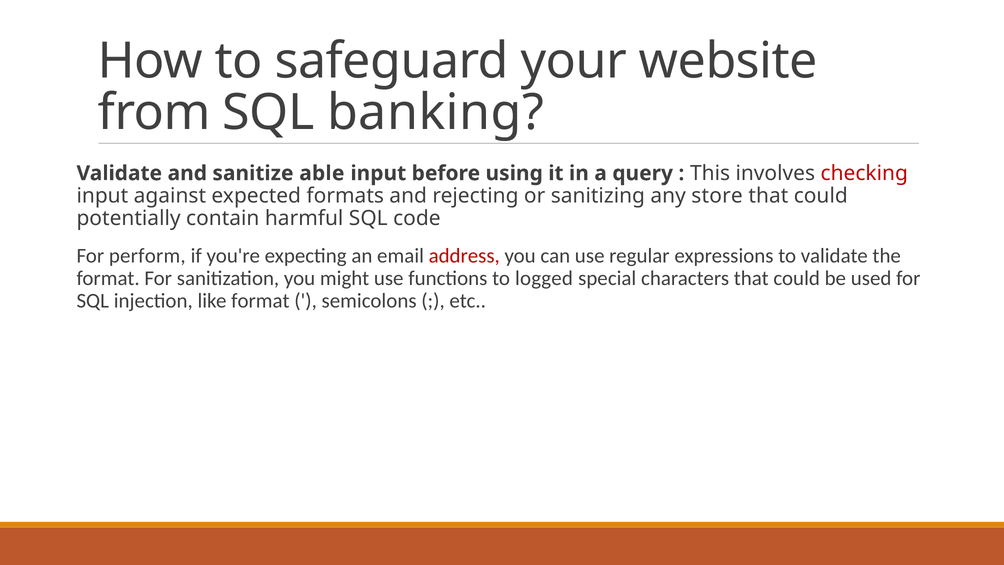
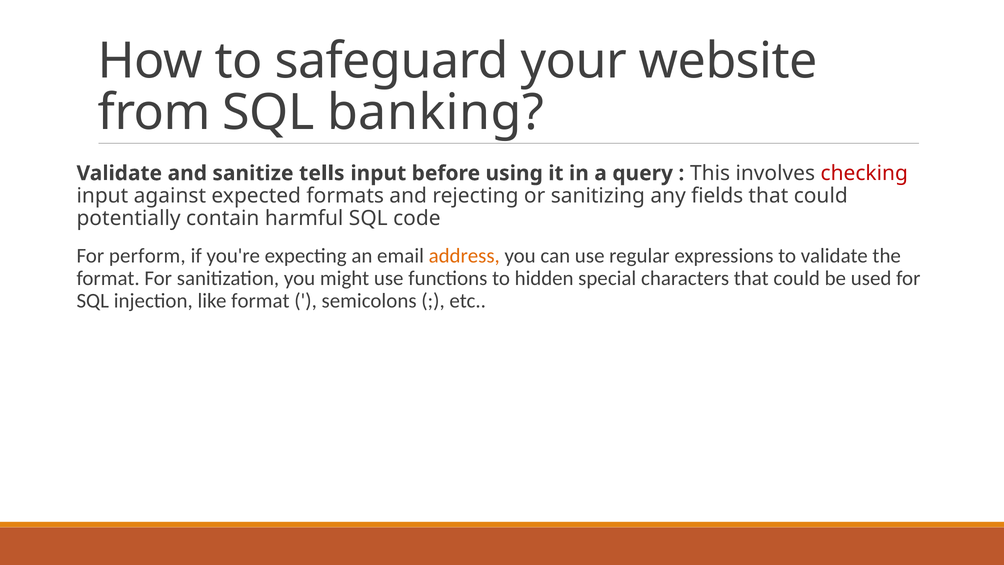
able: able -> tells (322, 173)
store: store -> fields (717, 196)
address colour: red -> orange (464, 256)
logged: logged -> hidden (544, 278)
